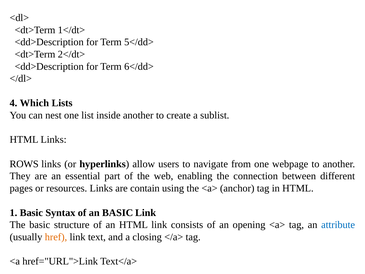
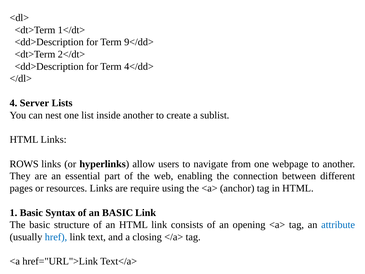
5</dd>: 5</dd> -> 9</dd> (139, 42)
6</dd>: 6</dd> -> 4</dd> (139, 66)
Which: Which -> Server (34, 103)
contain: contain -> require (145, 188)
href colour: orange -> blue (56, 237)
